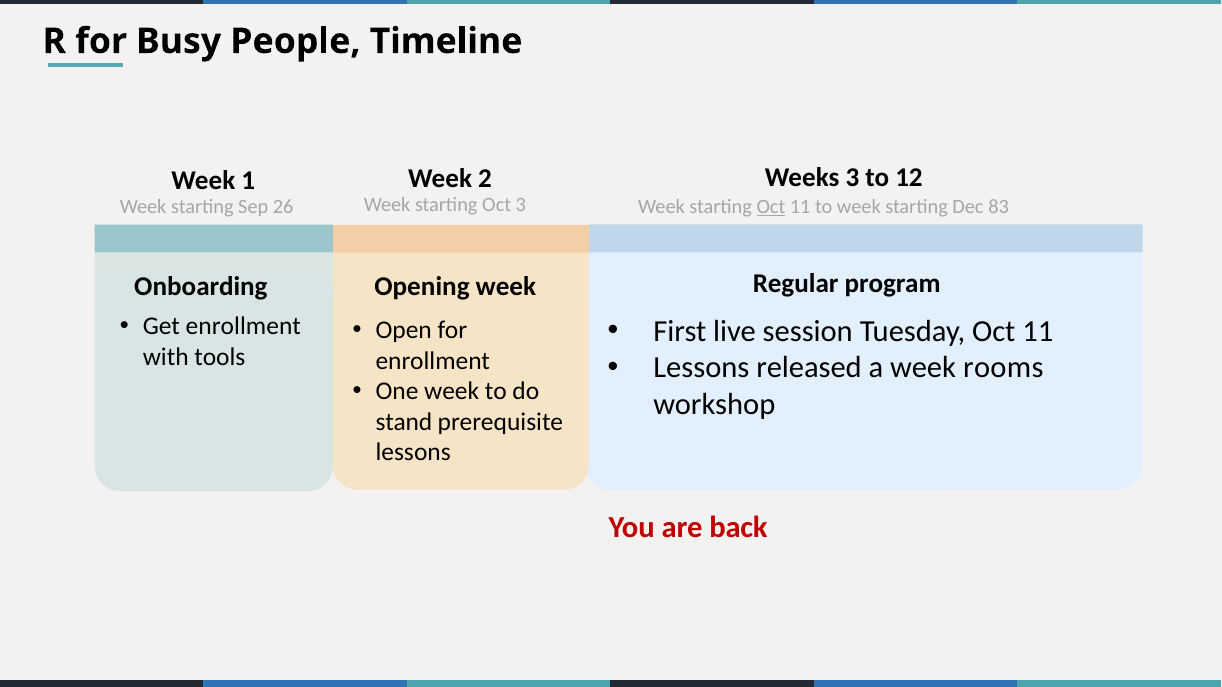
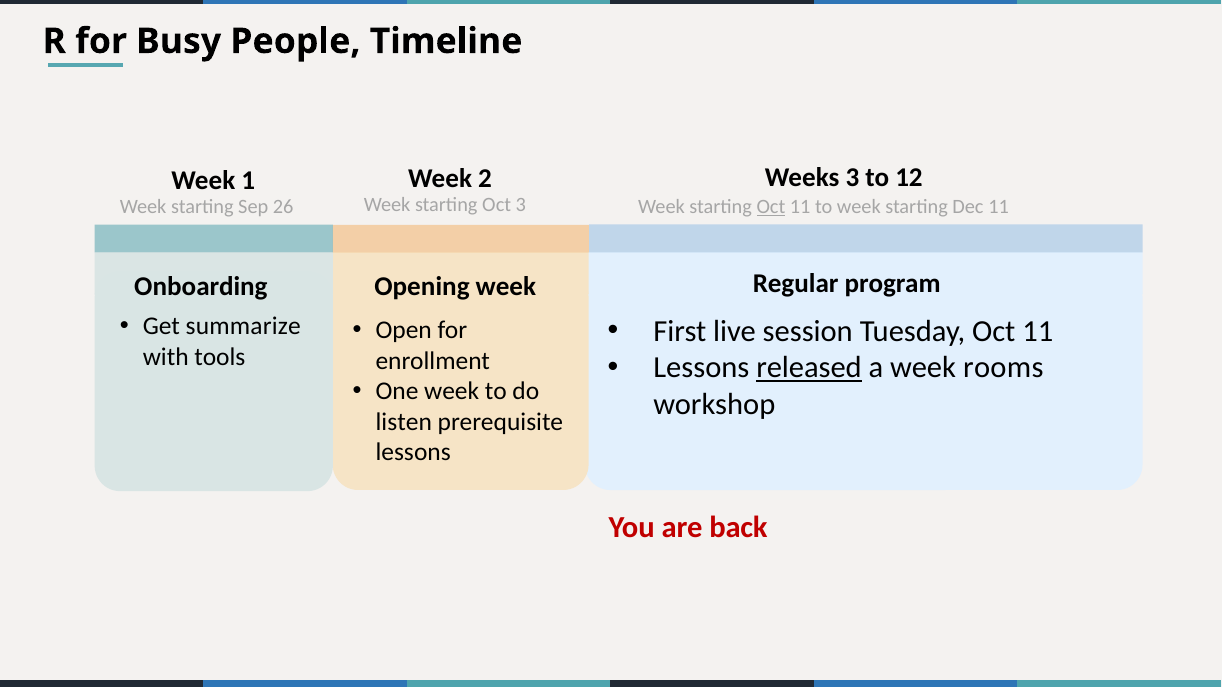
Dec 83: 83 -> 11 (999, 206)
Get enrollment: enrollment -> summarize (243, 327)
released underline: none -> present (809, 368)
stand: stand -> listen (404, 422)
